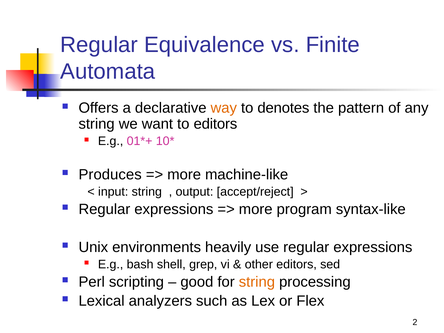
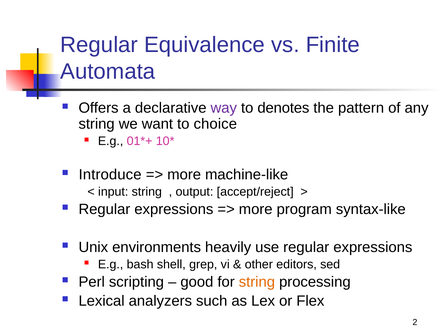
way colour: orange -> purple (224, 108)
to editors: editors -> choice (215, 124)
Produces: Produces -> Introduce (110, 175)
